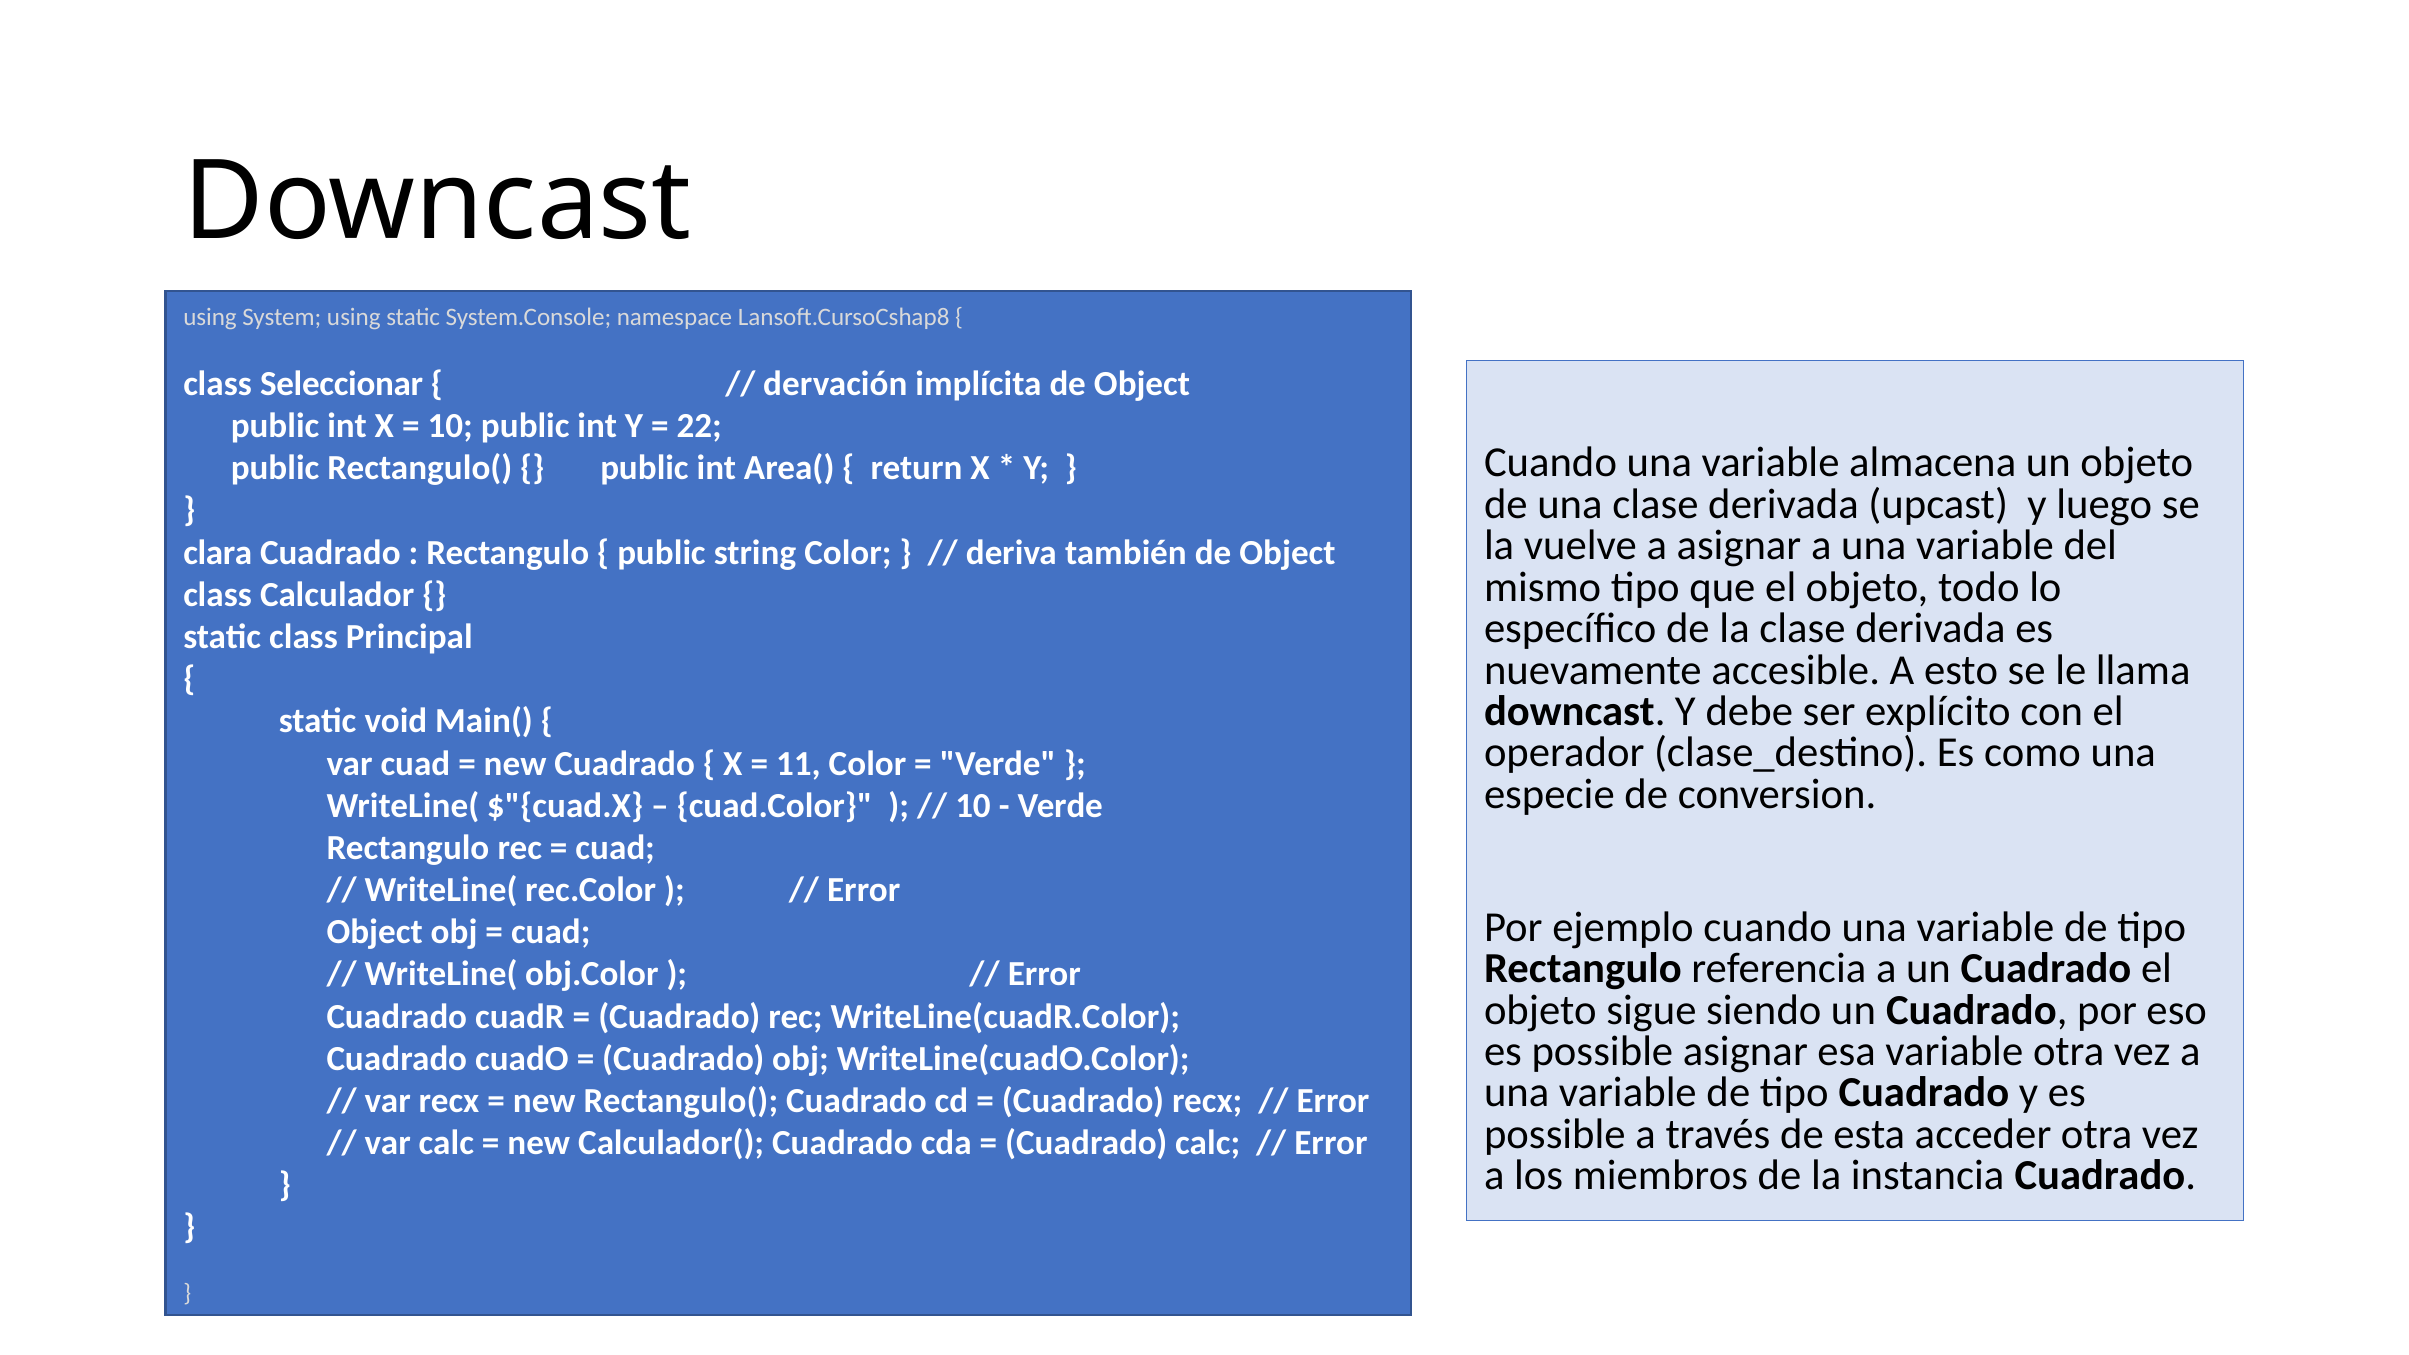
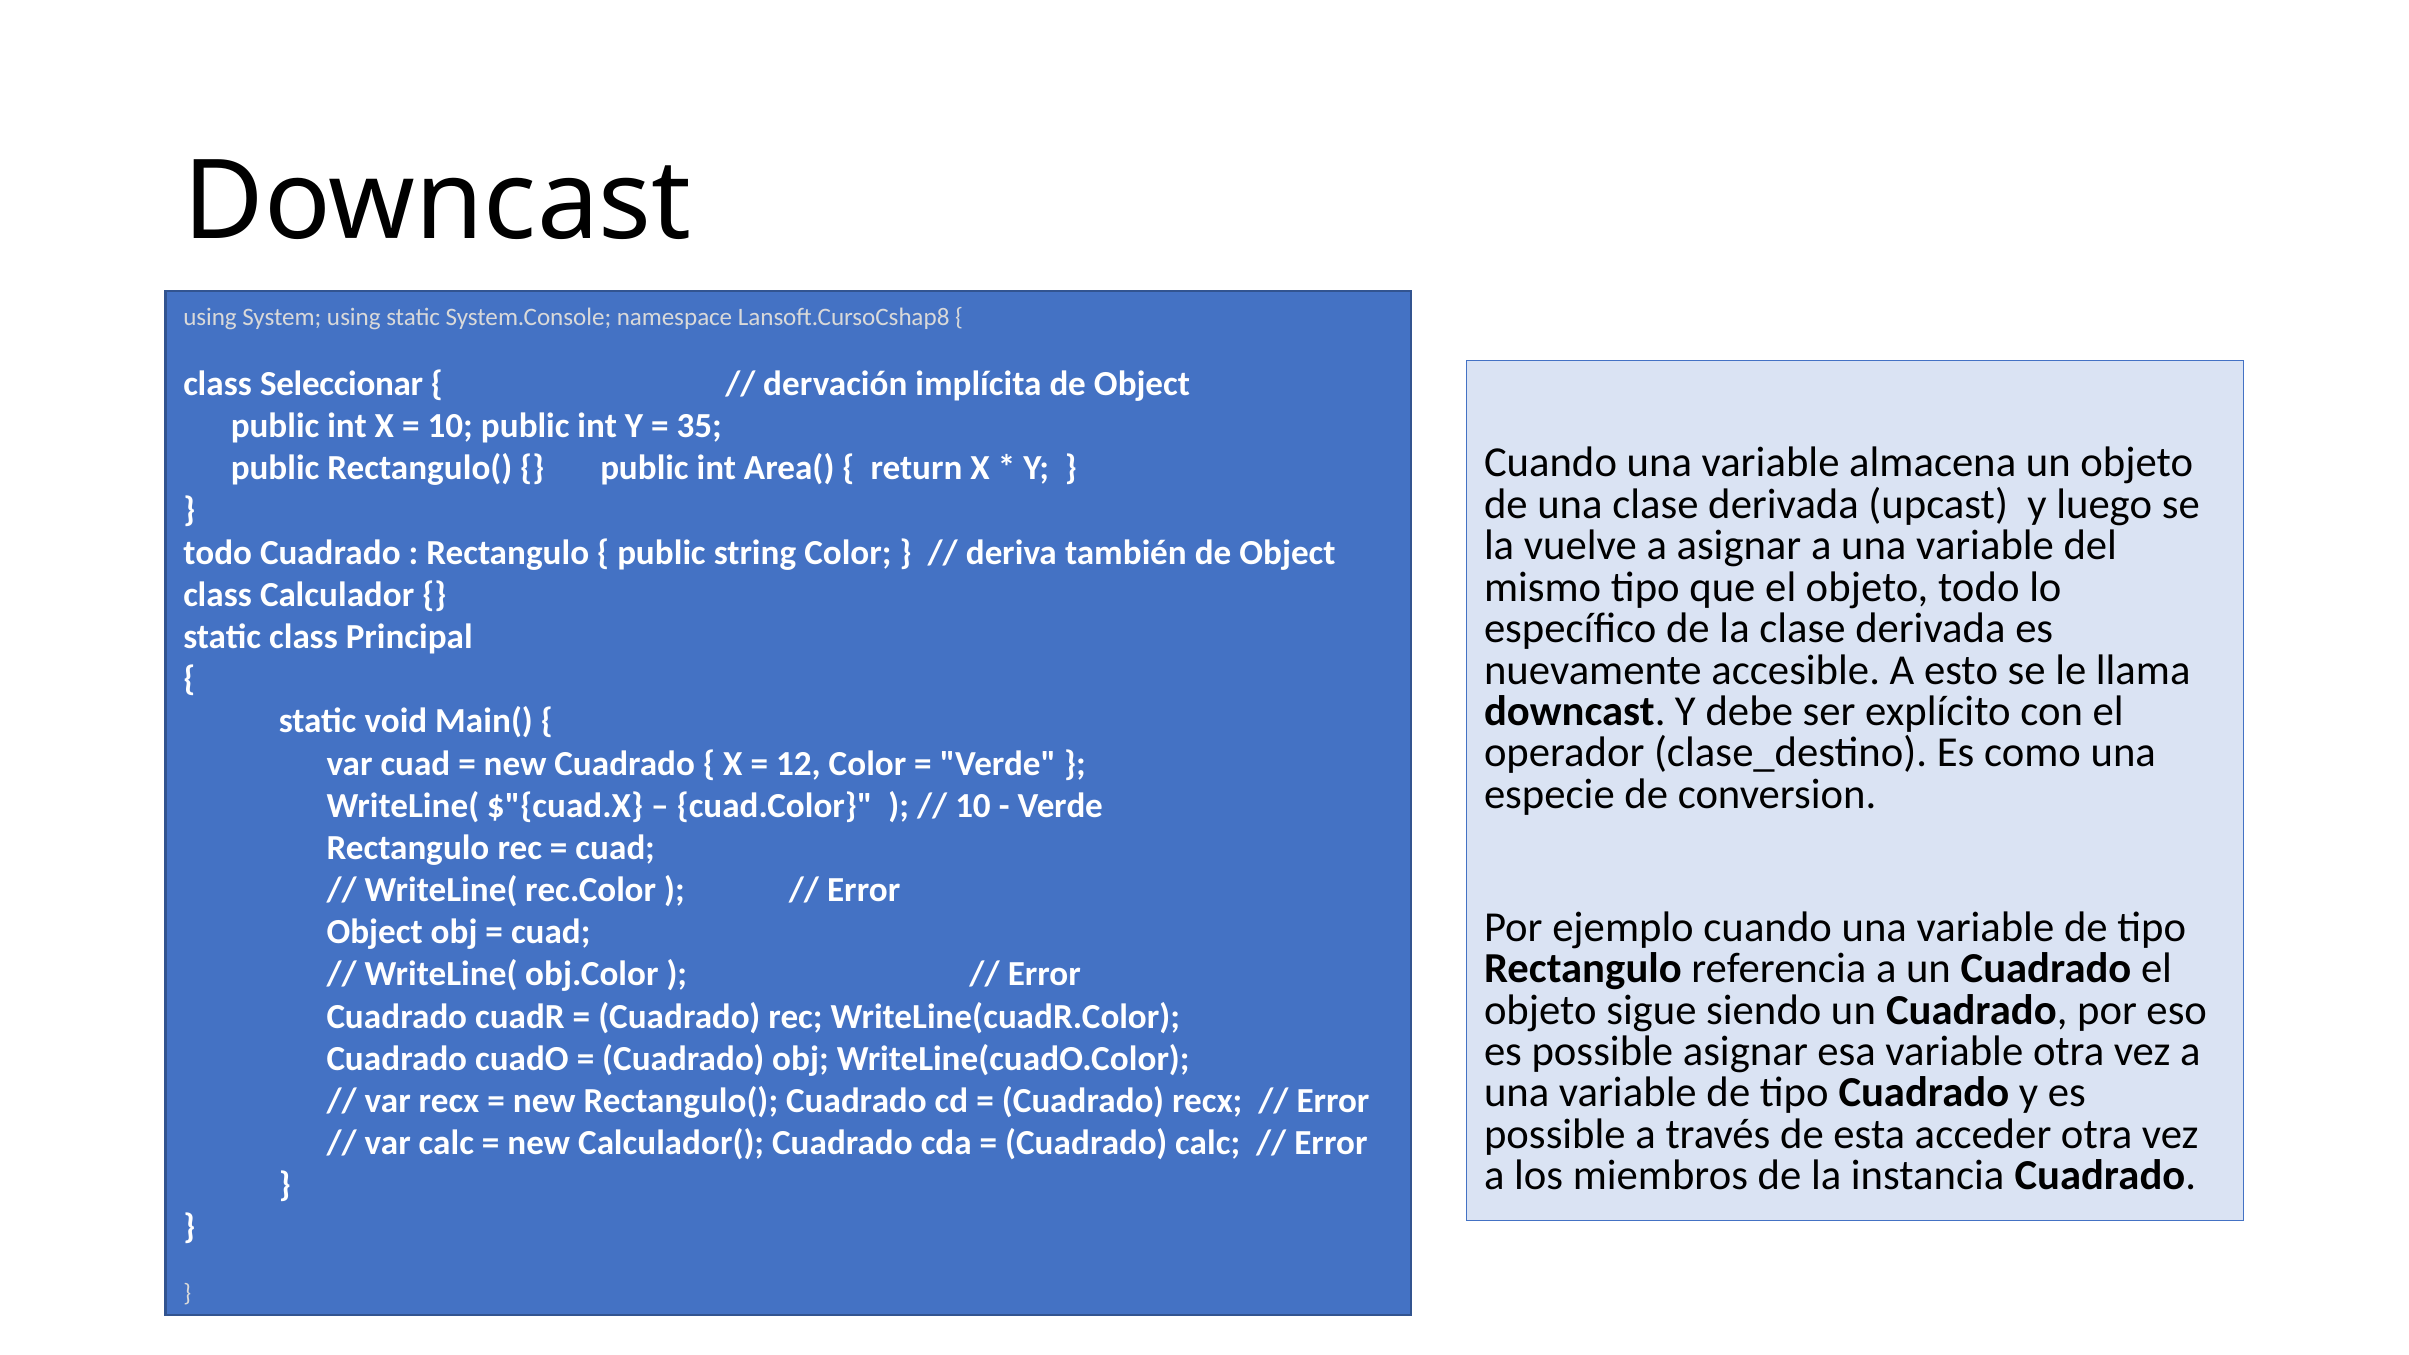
22: 22 -> 35 (699, 426)
clara: clara -> todo (218, 553)
11: 11 -> 12 (798, 763)
